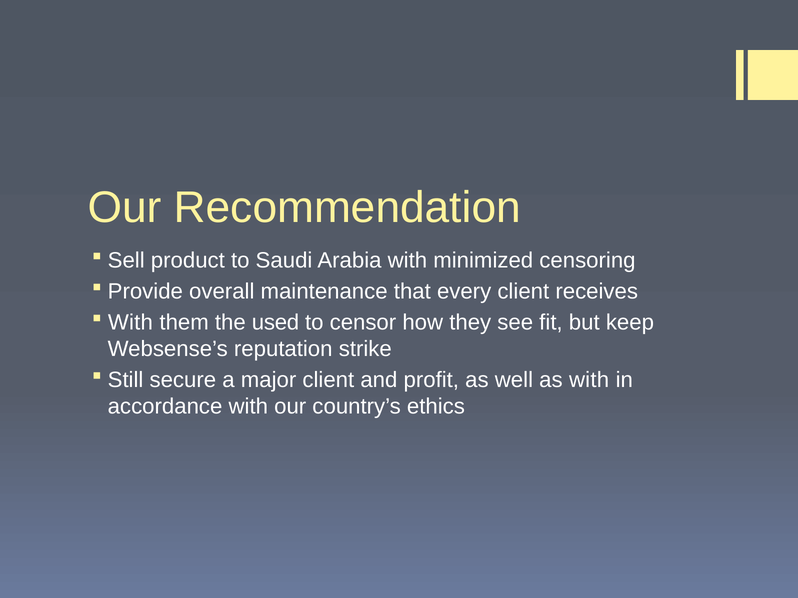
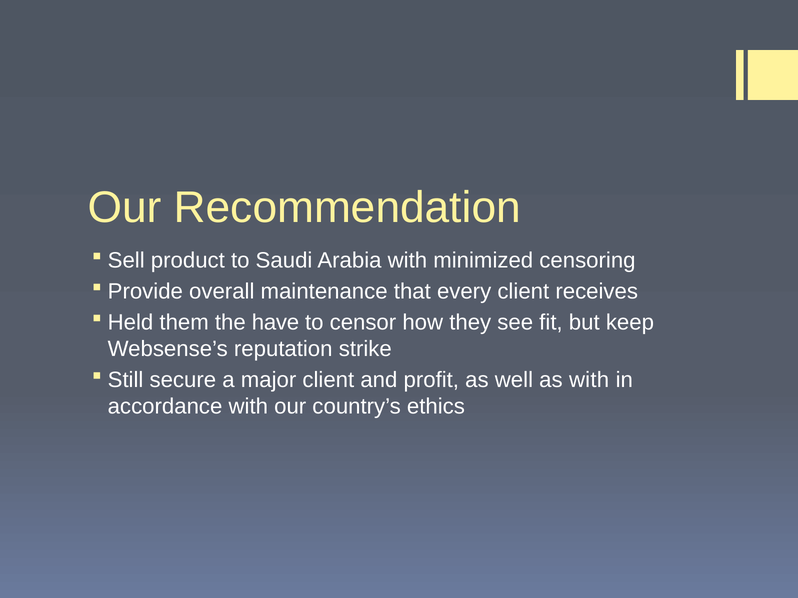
With: With -> Held (131, 323)
used: used -> have (275, 323)
